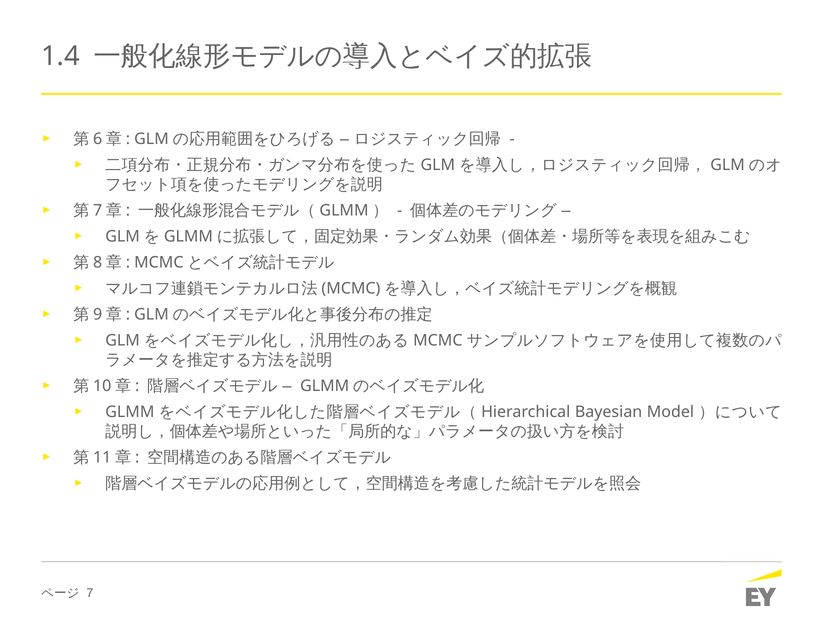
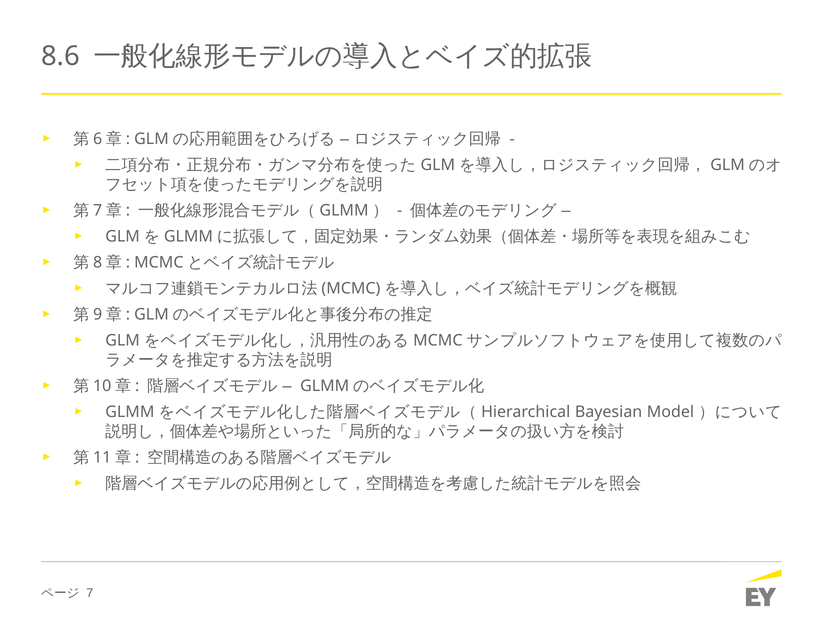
1.4: 1.4 -> 8.6 (61, 56)
